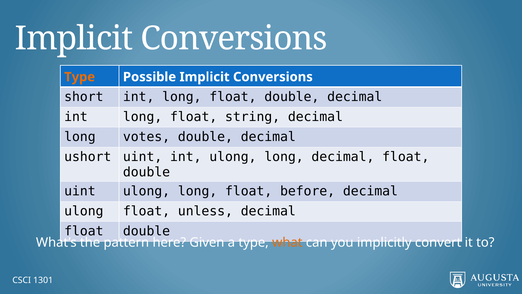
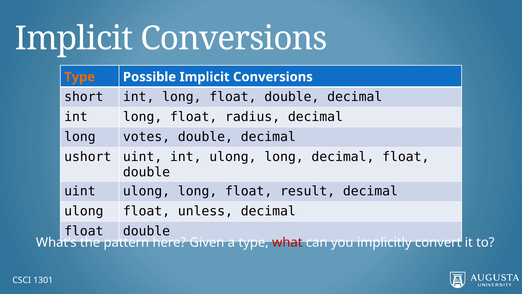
string: string -> radius (253, 117)
before: before -> result (308, 191)
what colour: orange -> red (287, 242)
